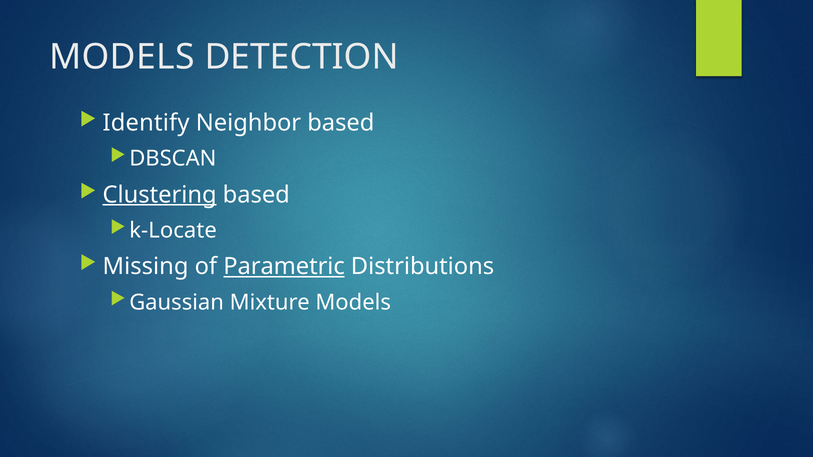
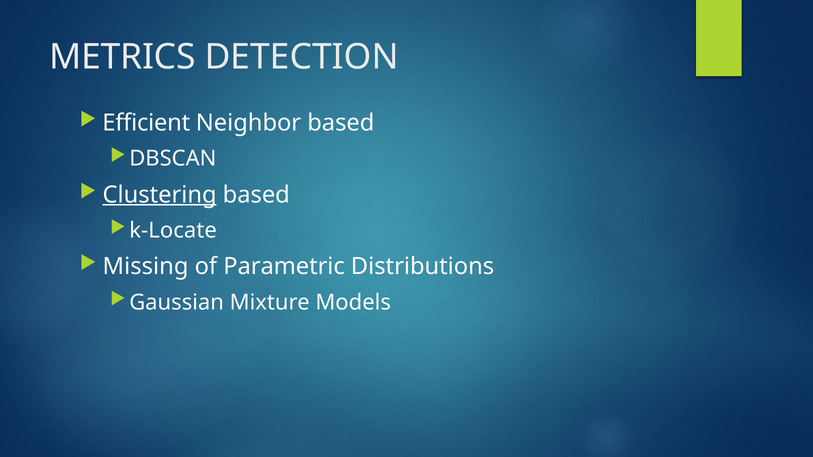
MODELS: MODELS -> METRICS (122, 57)
Identify: Identify -> Efficient (146, 123)
Parametric underline: present -> none (284, 267)
